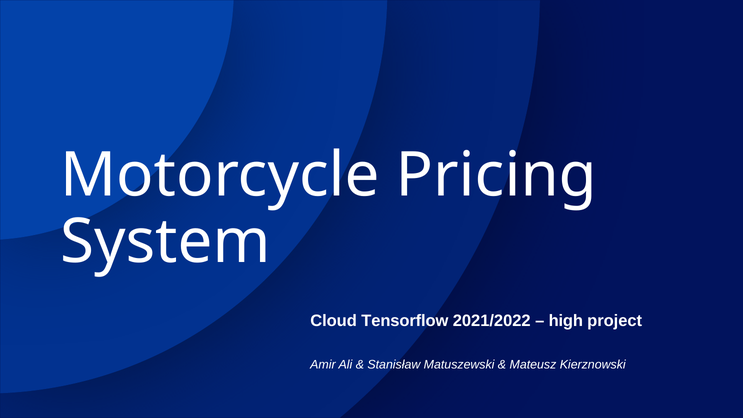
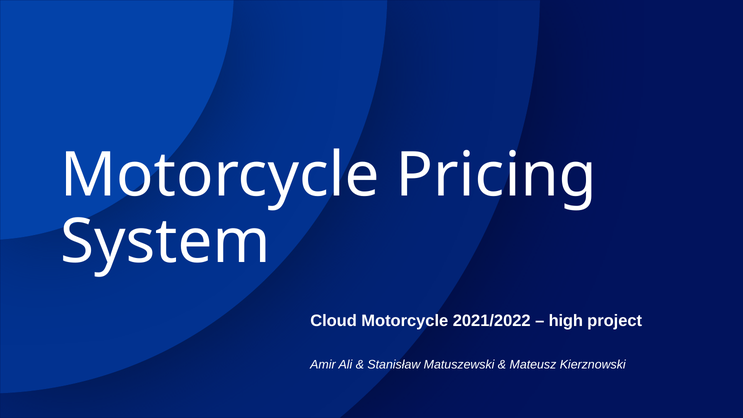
Cloud Tensorflow: Tensorflow -> Motorcycle (405, 321)
